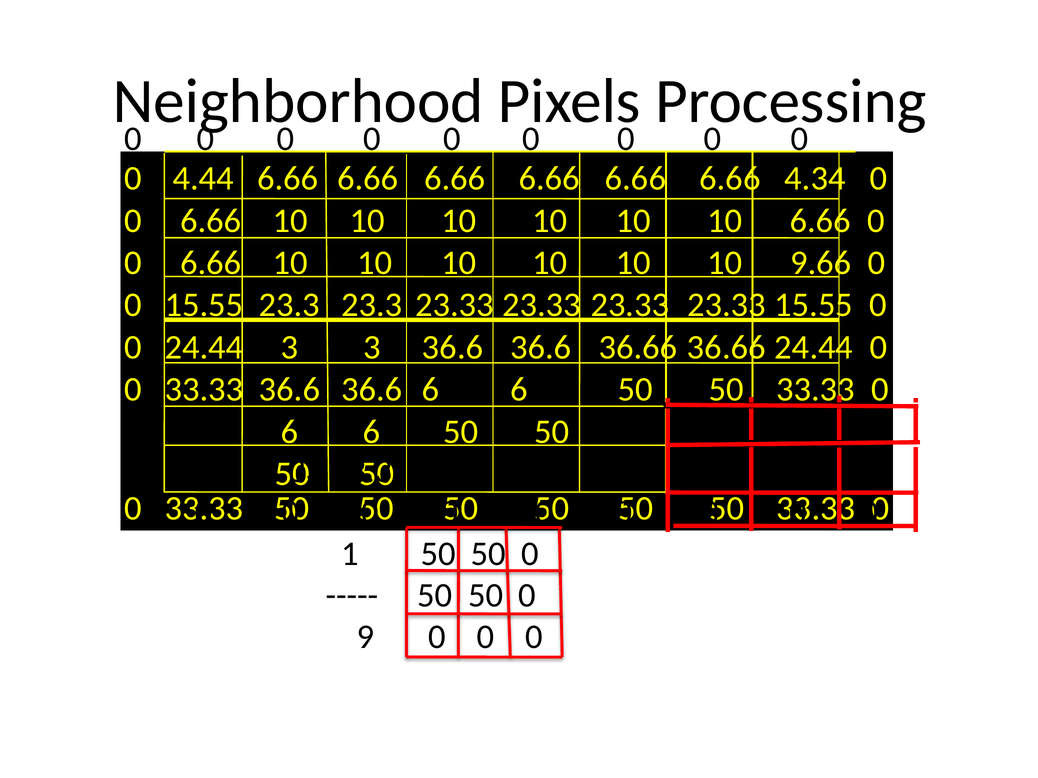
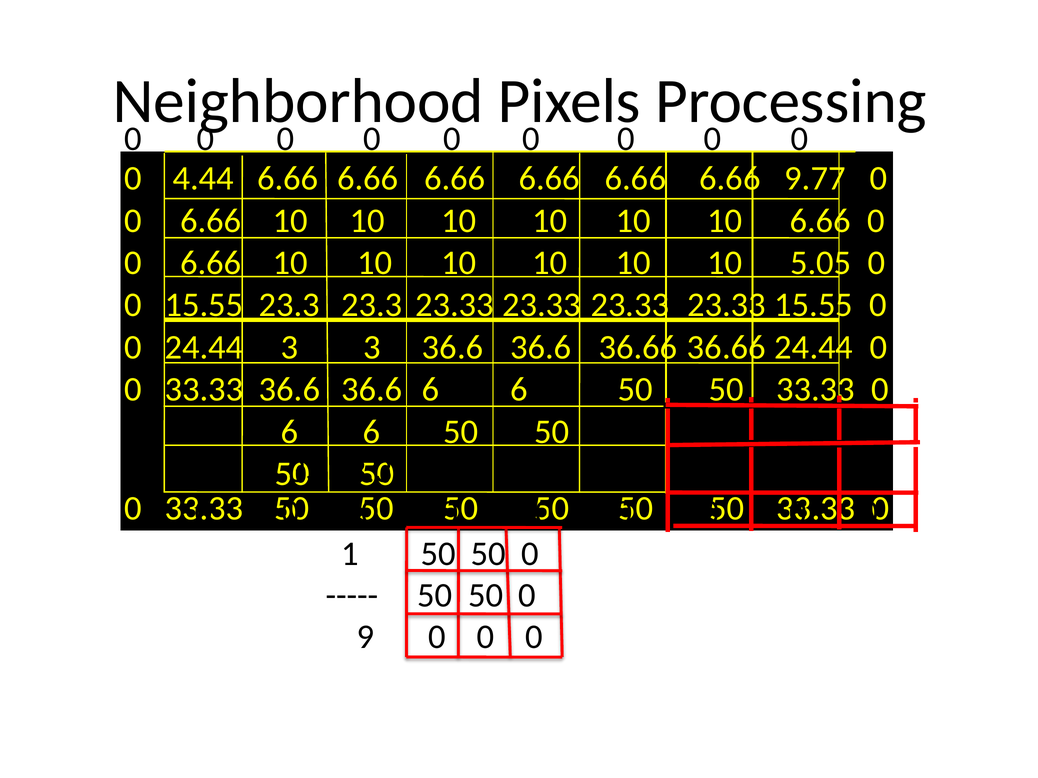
4.34: 4.34 -> 9.77 (815, 179)
9.66: 9.66 -> 5.05 (821, 263)
